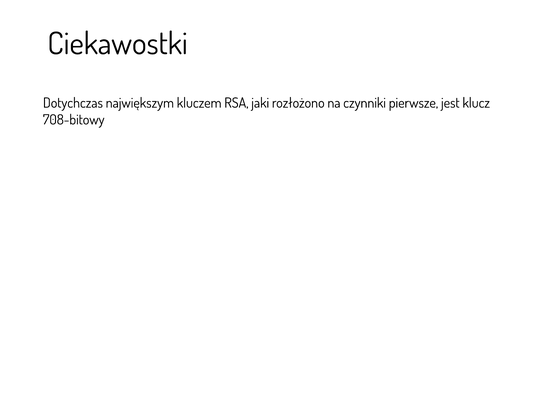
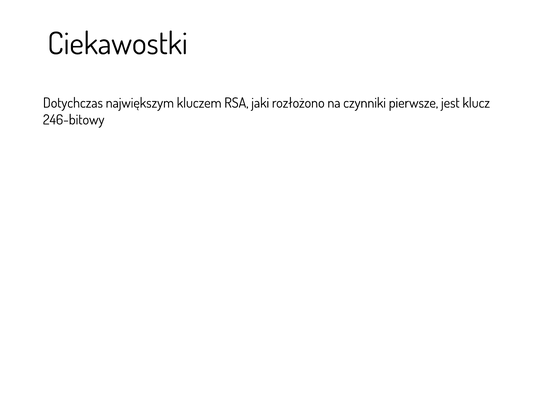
708-bitowy: 708-bitowy -> 246-bitowy (74, 120)
